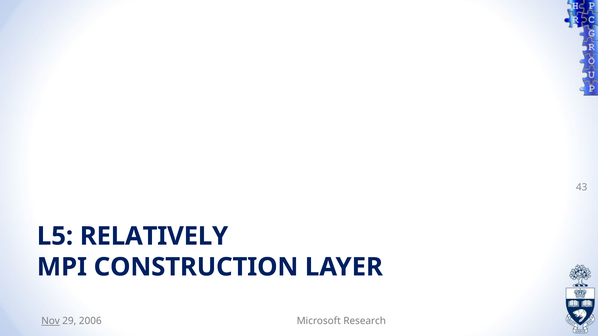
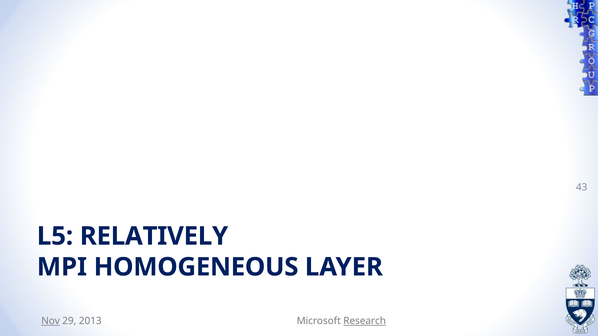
CONSTRUCTION: CONSTRUCTION -> HOMOGENEOUS (196, 267)
2006: 2006 -> 2013 (90, 321)
Research underline: none -> present (365, 321)
